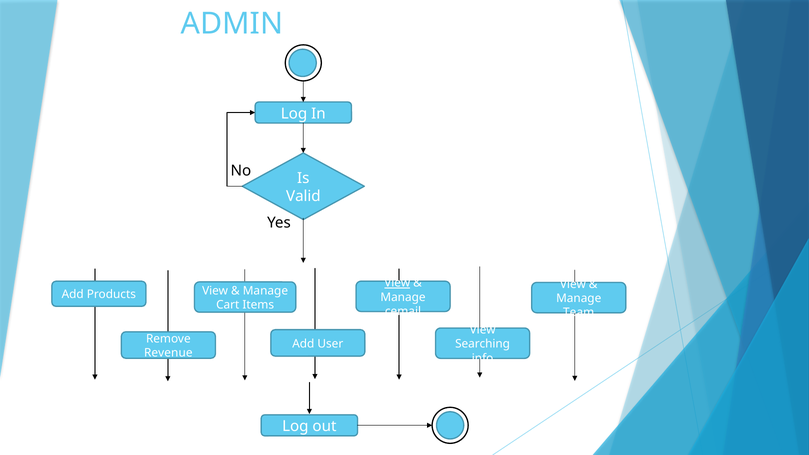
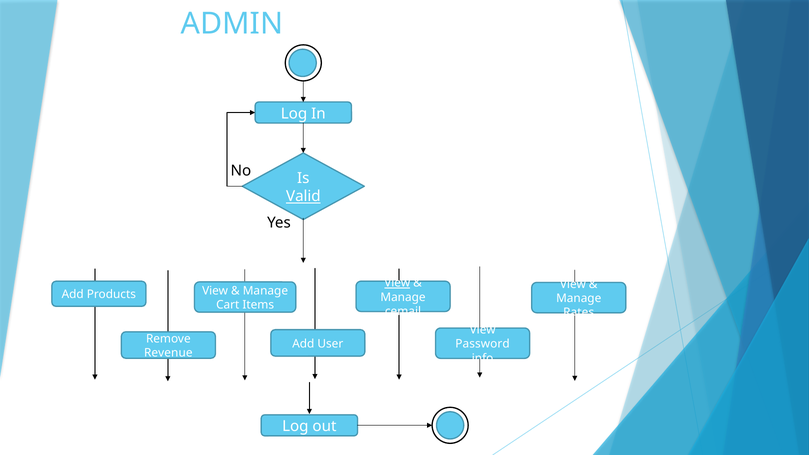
Valid underline: none -> present (303, 196)
Team: Team -> Rates (579, 313)
Searching: Searching -> Password (482, 344)
